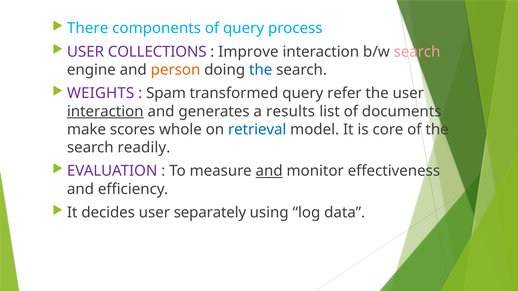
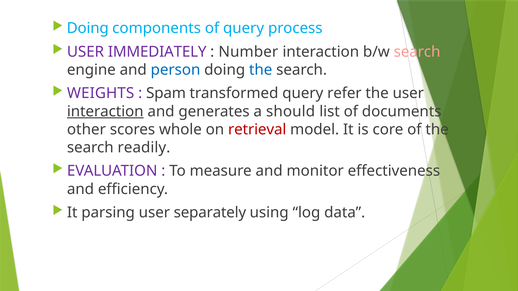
There: There -> Doing (88, 28)
COLLECTIONS: COLLECTIONS -> IMMEDIATELY (157, 52)
Improve: Improve -> Number (248, 52)
person colour: orange -> blue (176, 70)
results: results -> should (291, 112)
make: make -> other (86, 130)
retrieval colour: blue -> red (257, 130)
and underline: present -> none (269, 171)
decides: decides -> parsing (108, 213)
